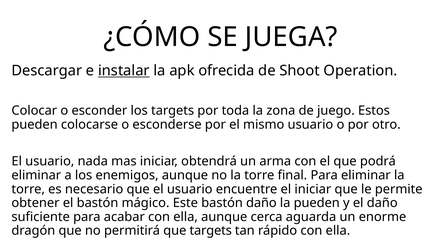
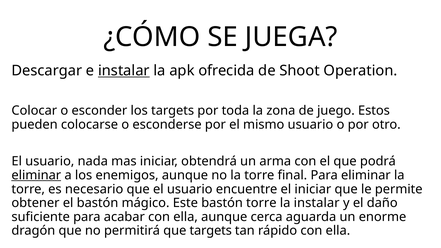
eliminar underline: none -> present (36, 175)
bastón daño: daño -> torre (261, 203)
la pueden: pueden -> instalar (317, 203)
